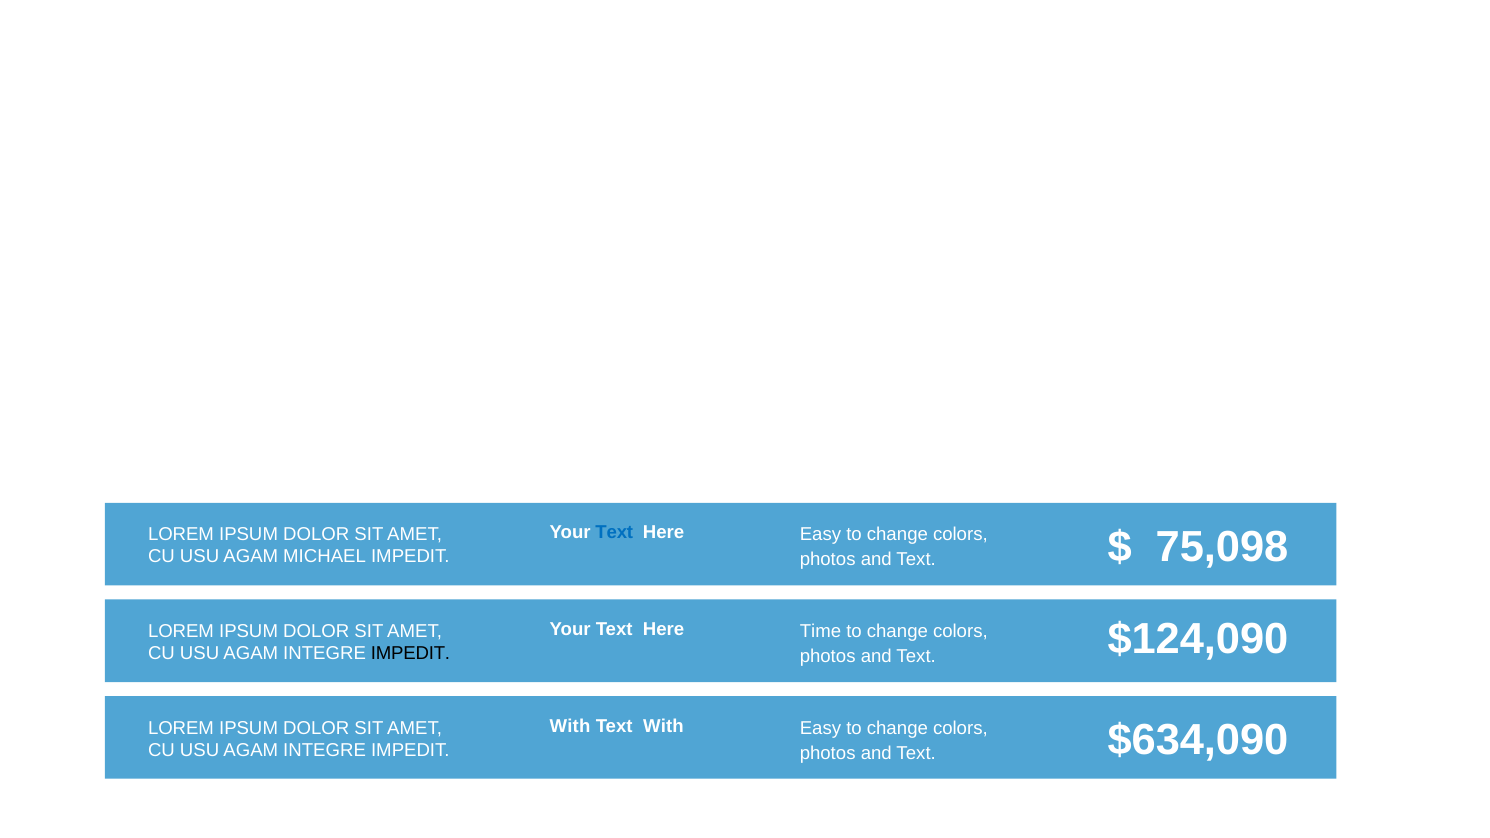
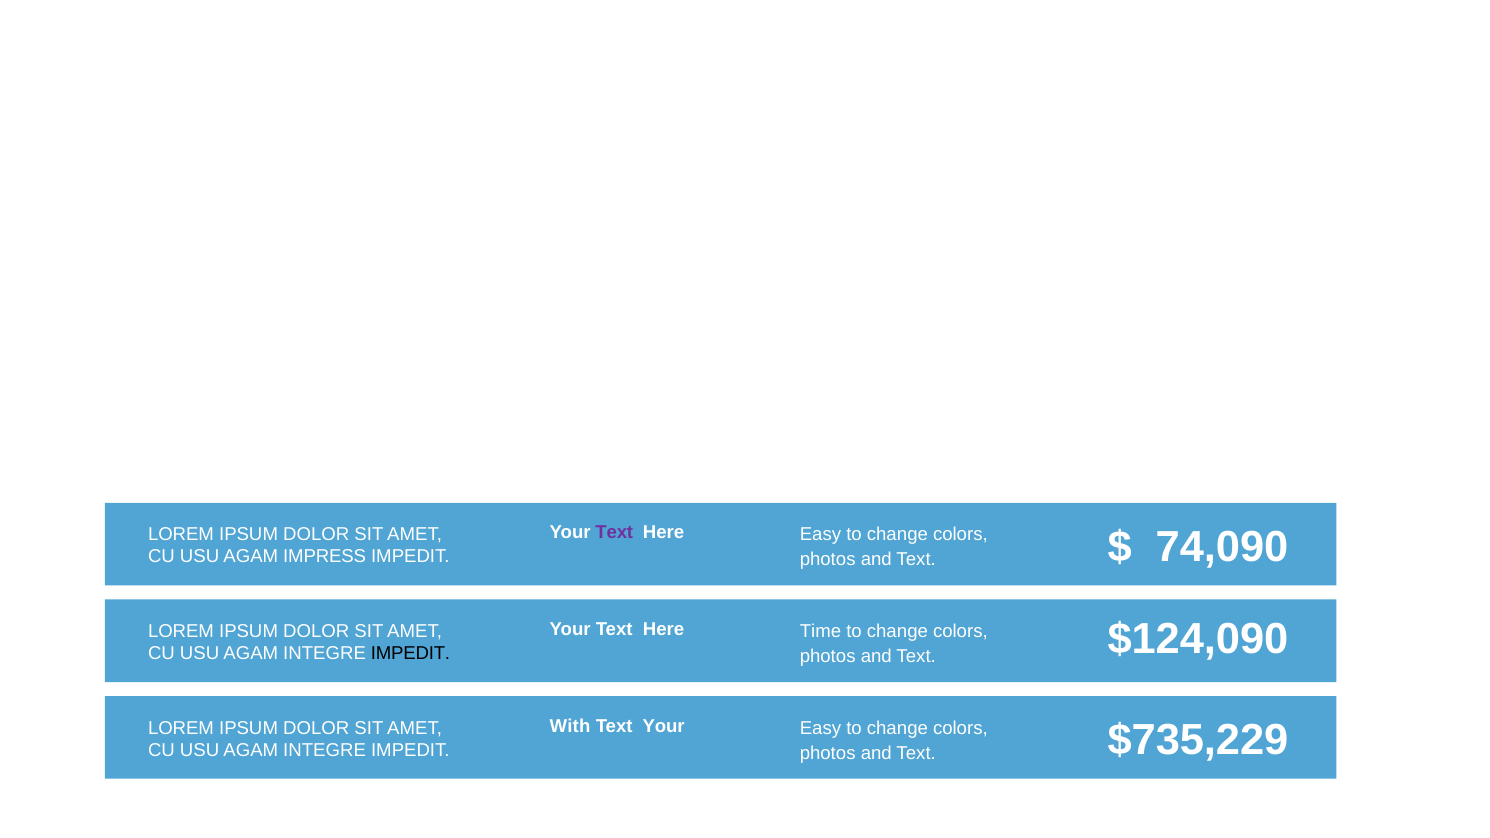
Text colour: blue -> purple (614, 533)
75,098: 75,098 -> 74,090 (1222, 547)
MICHAEL: MICHAEL -> IMPRESS (325, 557)
With: With -> Your (664, 727)
$634,090: $634,090 -> $735,229 (1198, 740)
